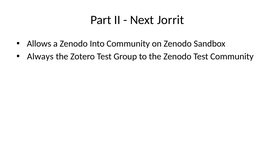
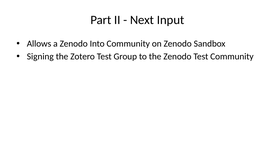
Jorrit: Jorrit -> Input (171, 20)
Always: Always -> Signing (40, 56)
